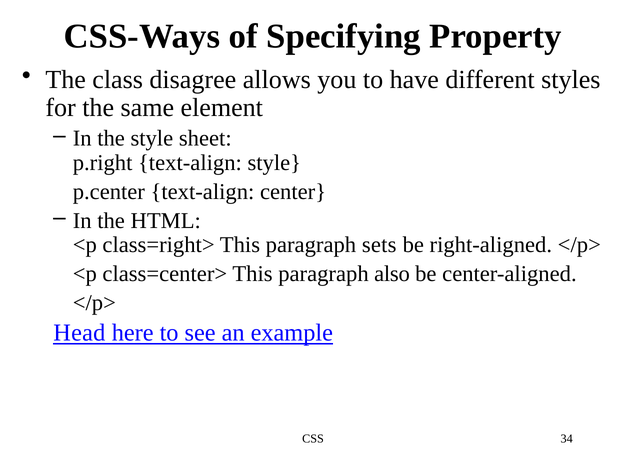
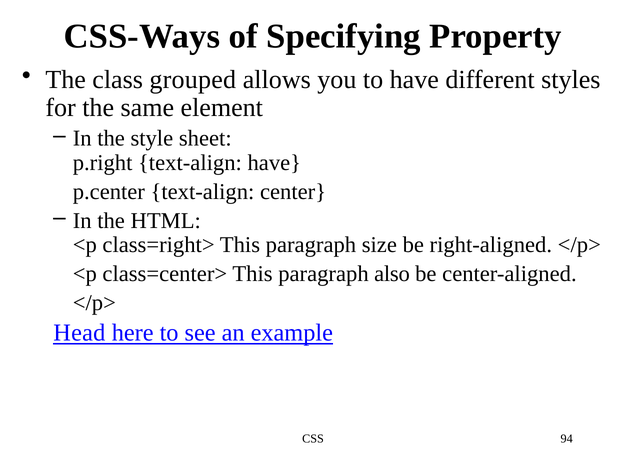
disagree: disagree -> grouped (193, 80)
text-align style: style -> have (274, 163)
sets: sets -> size (379, 245)
34: 34 -> 94 (567, 439)
